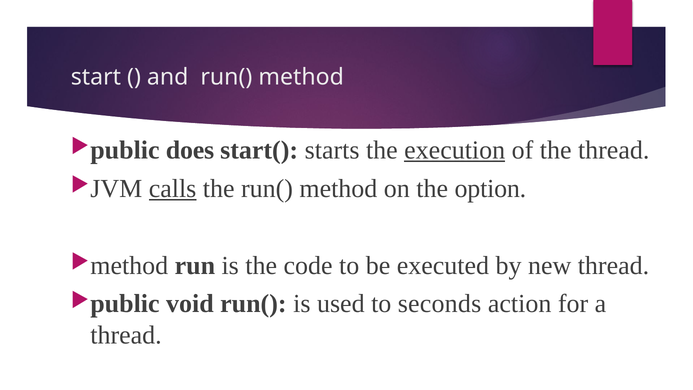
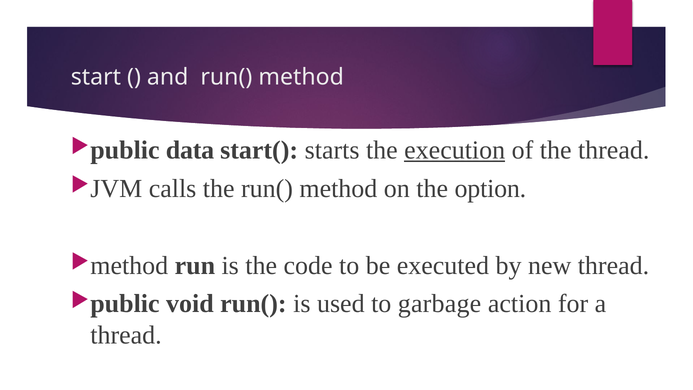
does: does -> data (190, 150)
calls underline: present -> none (173, 189)
seconds: seconds -> garbage (440, 304)
